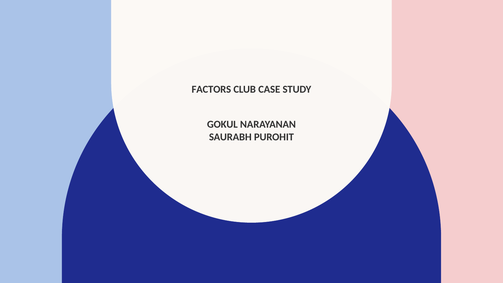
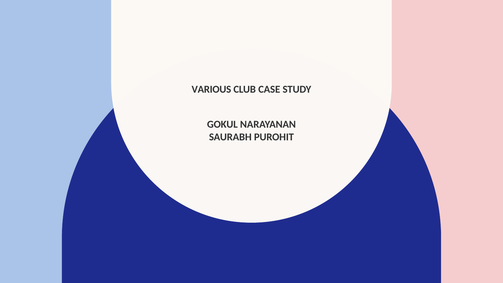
FACTORS: FACTORS -> VARIOUS (211, 89)
